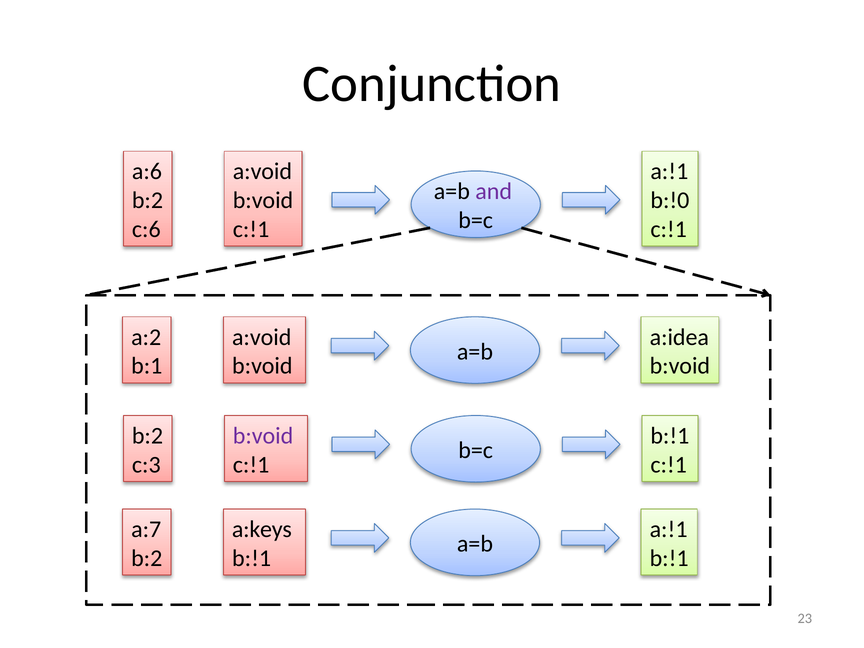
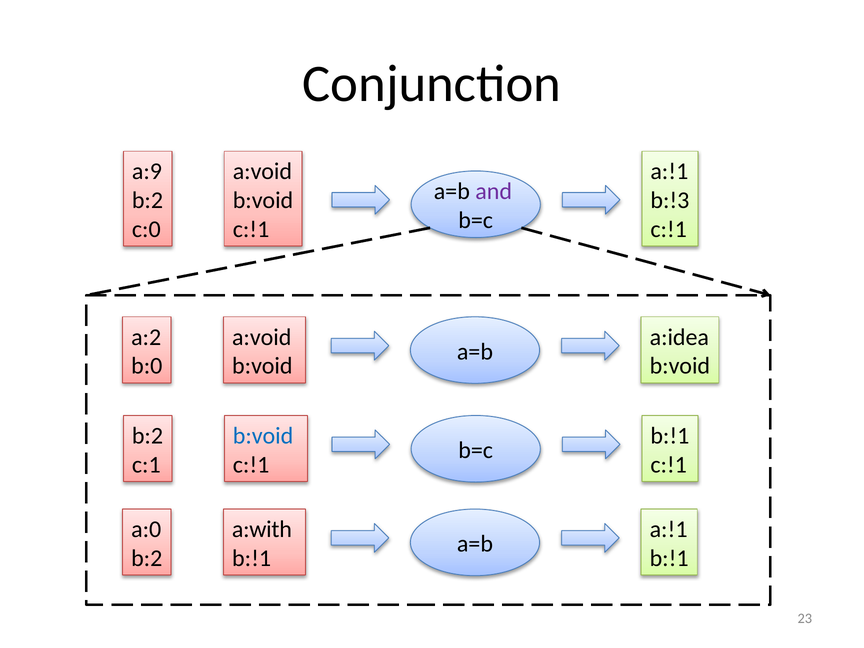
a:6: a:6 -> a:9 (147, 172)
b:!0: b:!0 -> b:!3 (670, 200)
c:6: c:6 -> c:0 (146, 229)
b:1: b:1 -> b:0 (147, 366)
b:void colour: purple -> blue (263, 436)
c:3: c:3 -> c:1 (146, 465)
a:7: a:7 -> a:0 (146, 529)
a:keys: a:keys -> a:with (262, 529)
